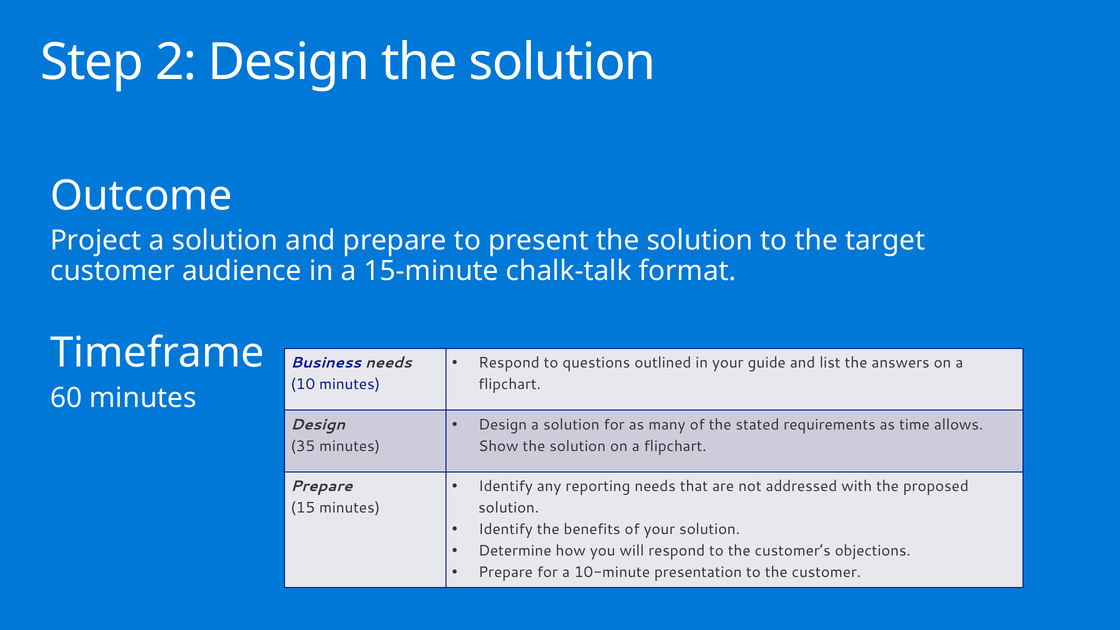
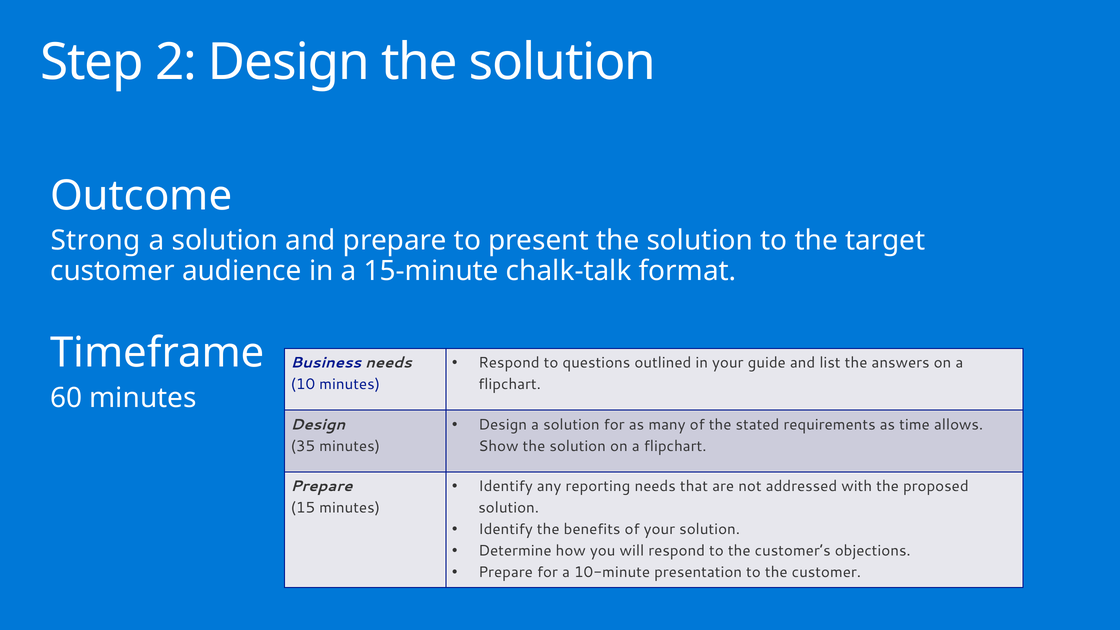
Project: Project -> Strong (96, 241)
